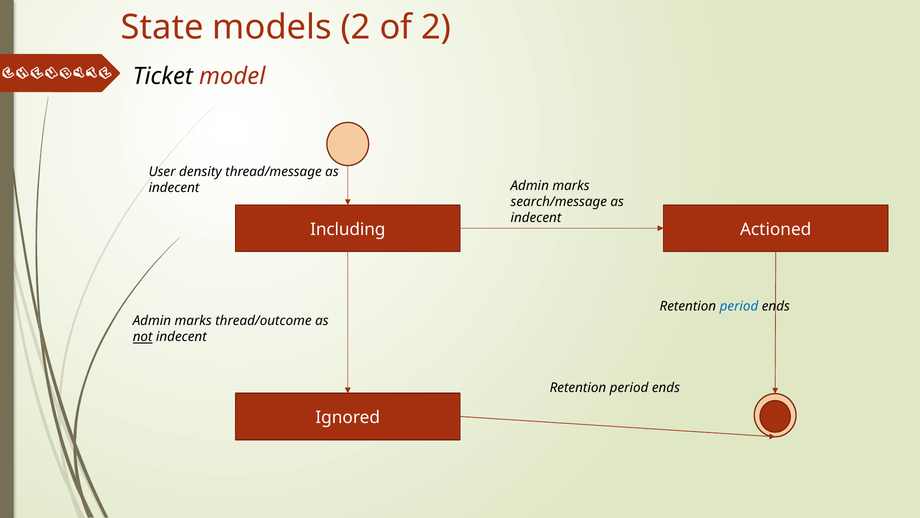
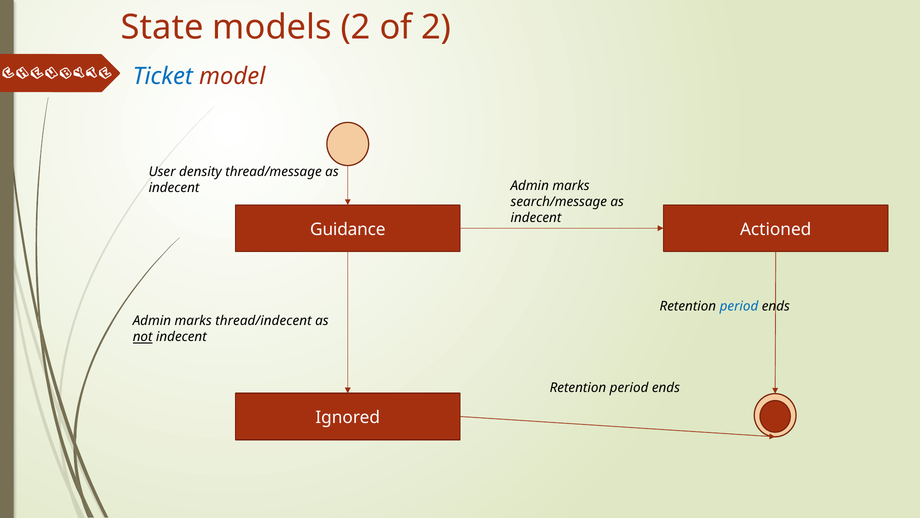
Ticket colour: black -> blue (163, 76)
Including: Including -> Guidance (348, 229)
thread/outcome: thread/outcome -> thread/indecent (263, 320)
